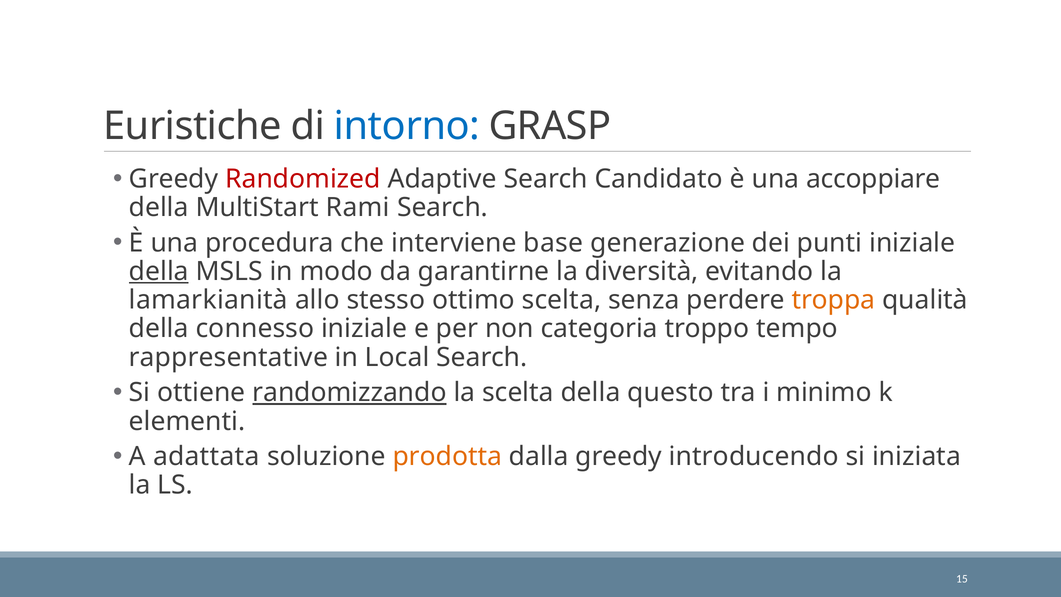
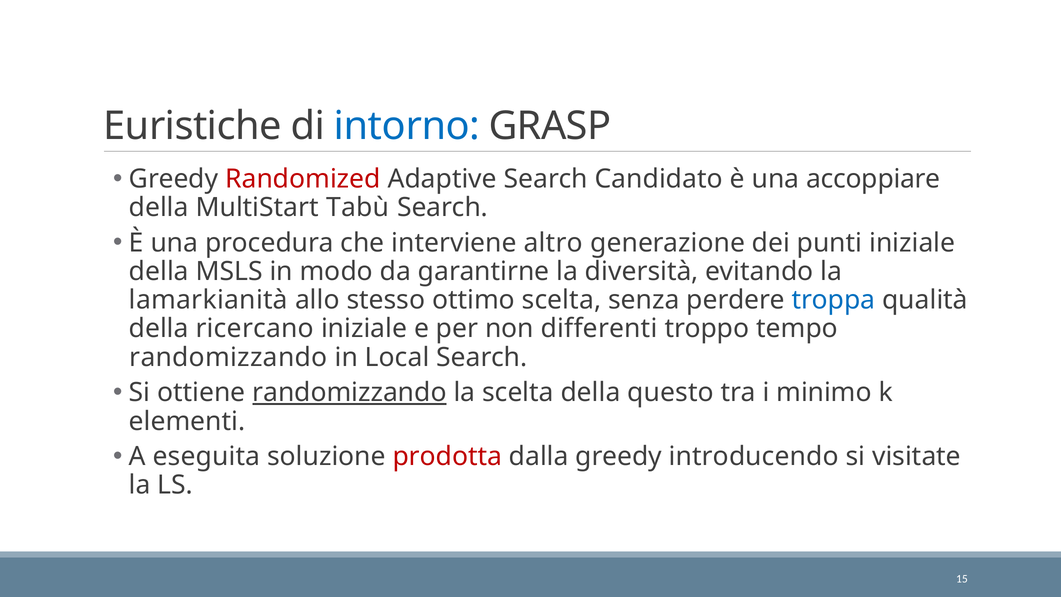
Rami: Rami -> Tabù (358, 207)
base: base -> altro (553, 243)
della underline: present -> none (159, 271)
troppa colour: orange -> blue (833, 300)
connesso: connesso -> ricercano (255, 329)
categoria: categoria -> differenti (599, 329)
rappresentative: rappresentative -> randomizzando (228, 357)
adattata: adattata -> eseguita (206, 456)
prodotta colour: orange -> red (447, 456)
iniziata: iniziata -> visitate (917, 456)
